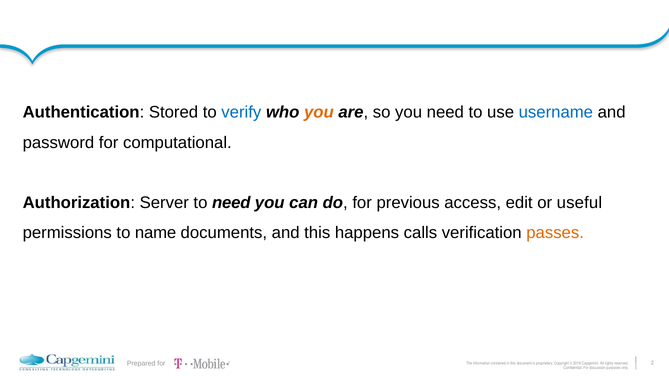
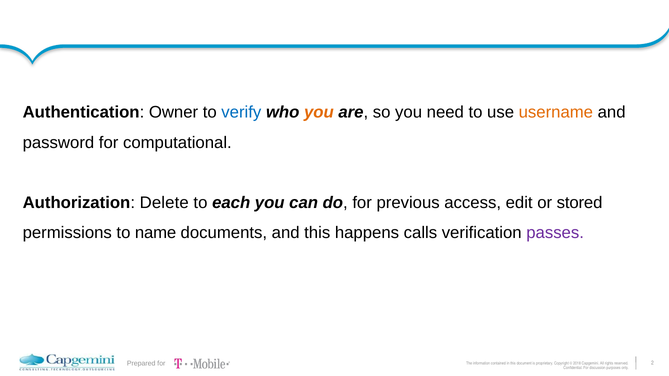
Stored: Stored -> Owner (174, 113)
username colour: blue -> orange (556, 113)
Server: Server -> Delete (164, 203)
to need: need -> each (231, 203)
useful: useful -> stored (580, 203)
passes colour: orange -> purple (555, 233)
